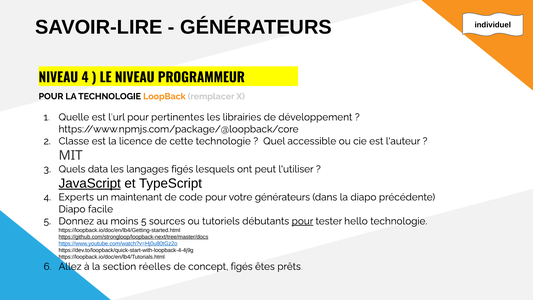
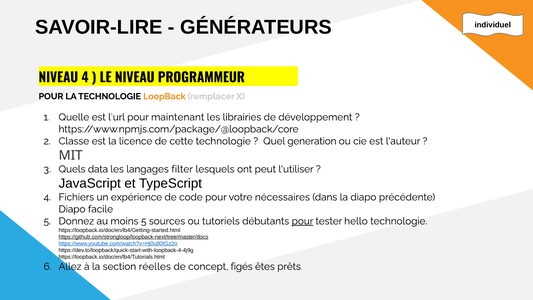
pertinentes: pertinentes -> maintenant (178, 117)
accessible: accessible -> generation (312, 141)
langages figés: figés -> filter (182, 169)
JavaScript underline: present -> none (90, 183)
Experts: Experts -> Fichiers (76, 197)
maintenant: maintenant -> expérience (136, 197)
votre générateurs: générateurs -> nécessaires (282, 197)
